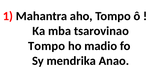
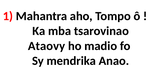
Tompo: Tompo -> Ataovy (47, 46)
